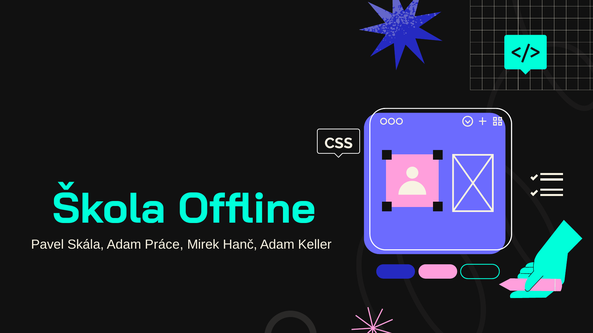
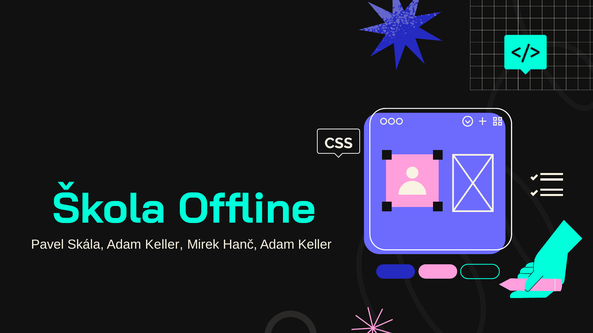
Práce: Práce -> Keller (164, 245)
